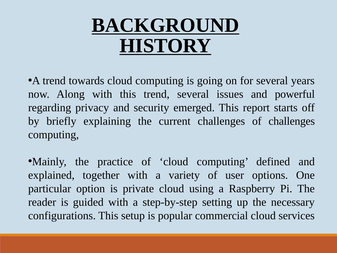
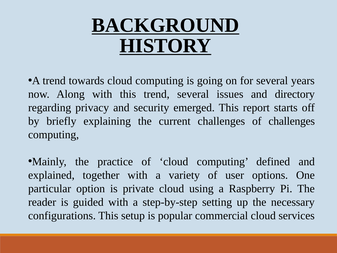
powerful: powerful -> directory (295, 94)
